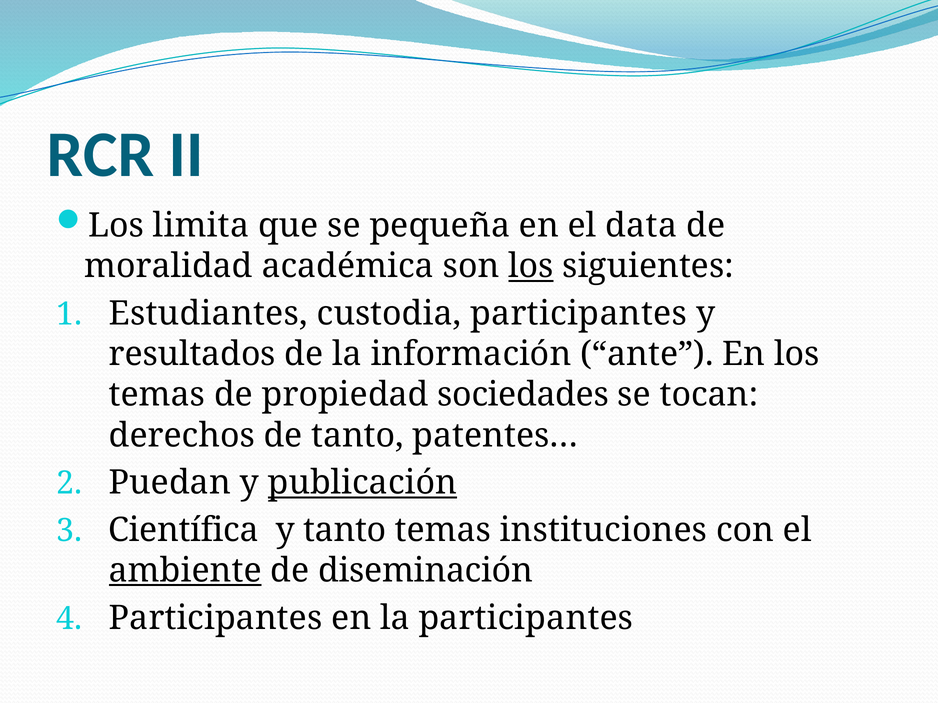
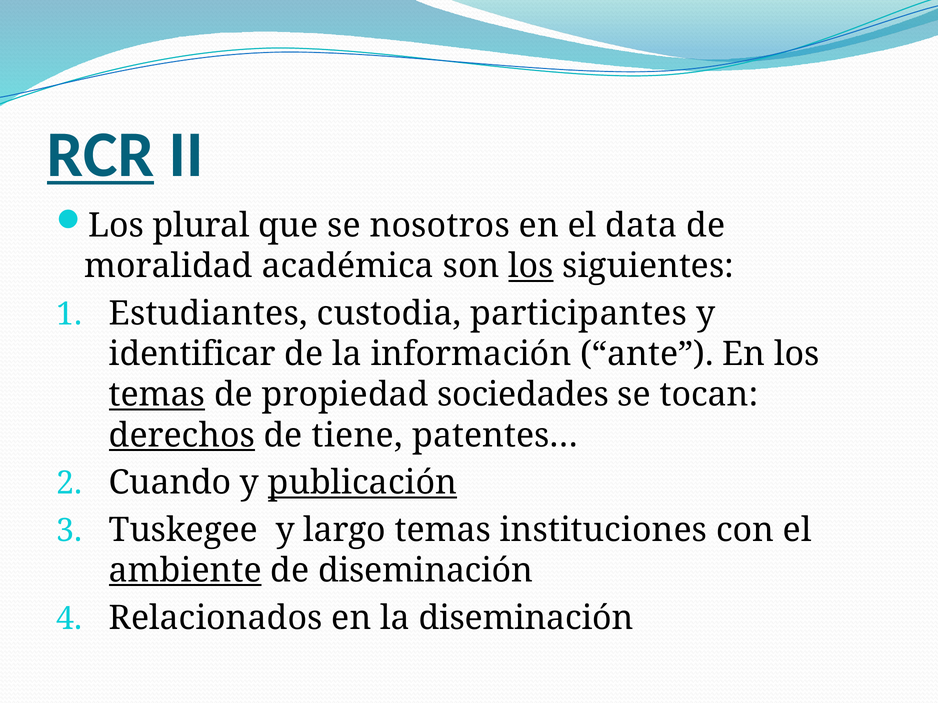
RCR underline: none -> present (101, 155)
limita: limita -> plural (201, 226)
pequeña: pequeña -> nosotros (440, 226)
resultados: resultados -> identificar (192, 354)
temas underline: none -> present (157, 395)
derechos underline: none -> present (182, 436)
de tanto: tanto -> tiene (357, 436)
Puedan: Puedan -> Cuando (170, 483)
Científica: Científica -> Tuskegee (183, 530)
y tanto: tanto -> largo (345, 530)
Participantes: Participantes -> Relacionados (216, 618)
la participantes: participantes -> diseminación (526, 618)
